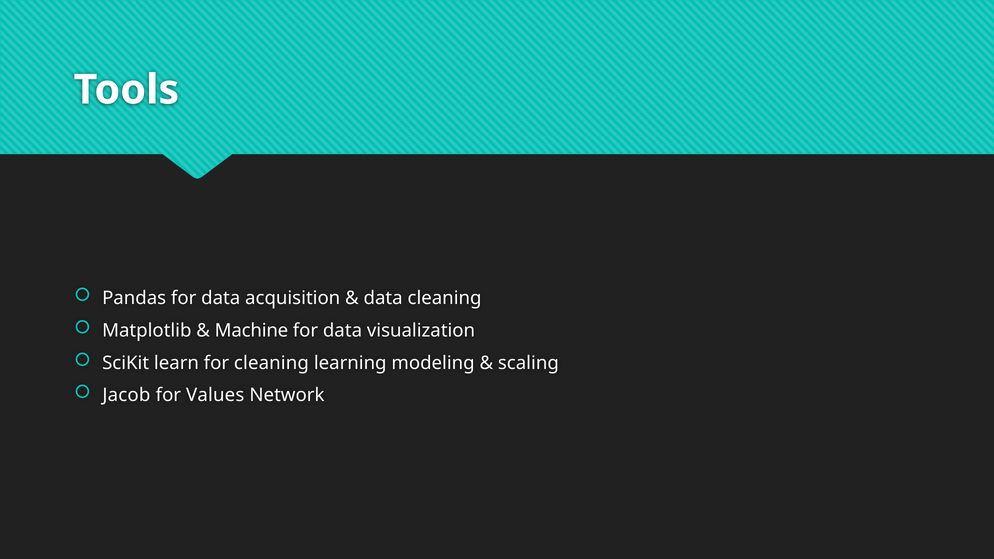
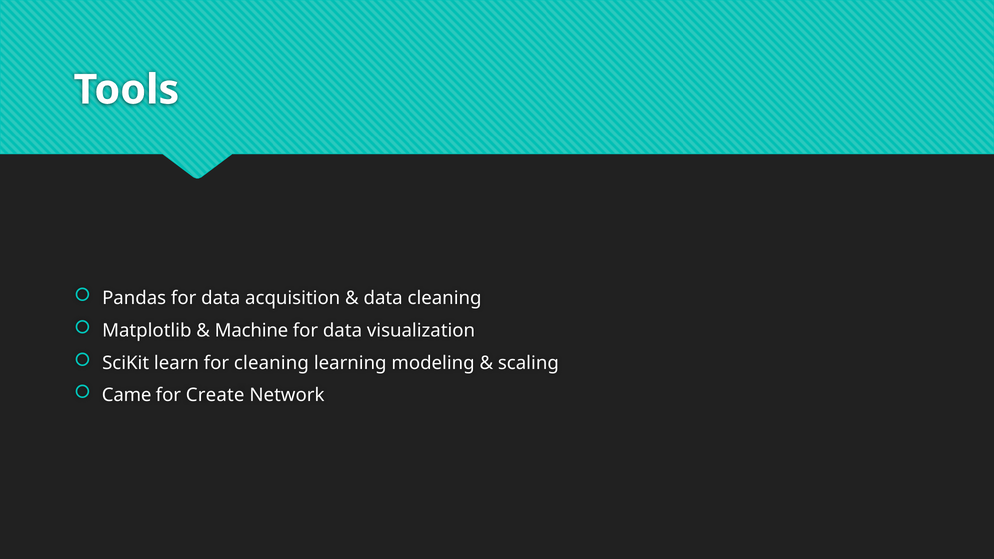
Jacob: Jacob -> Came (127, 395)
Values: Values -> Create (215, 395)
